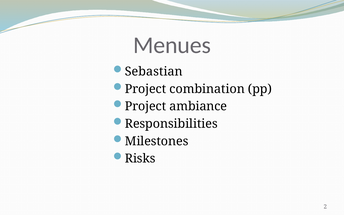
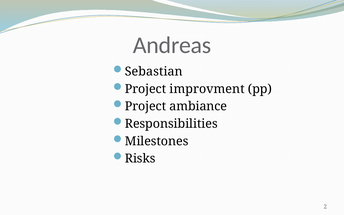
Menues: Menues -> Andreas (172, 45)
combination: combination -> improvment (207, 89)
